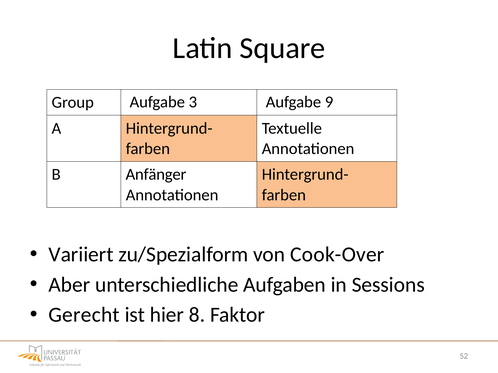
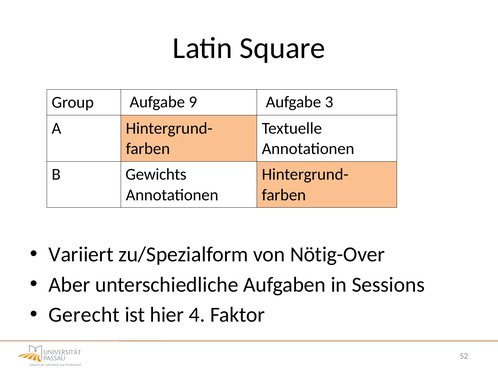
3: 3 -> 9 (193, 102)
9: 9 -> 3 (329, 102)
Anfänger: Anfänger -> Gewichts (156, 175)
Cook-Over: Cook-Over -> Nötig-Over (338, 255)
8: 8 -> 4 (197, 315)
